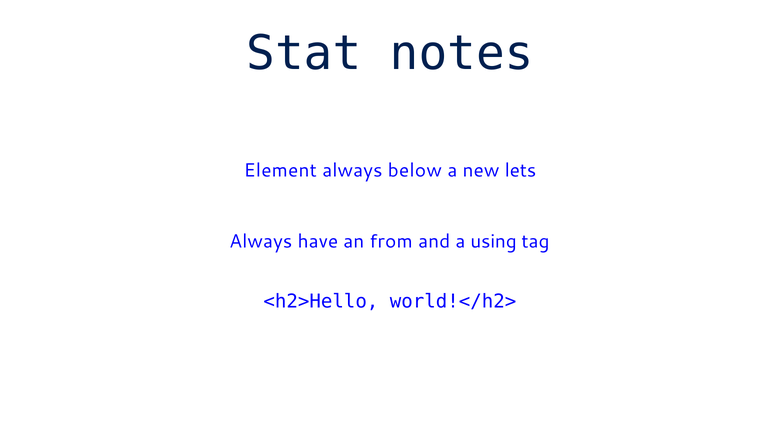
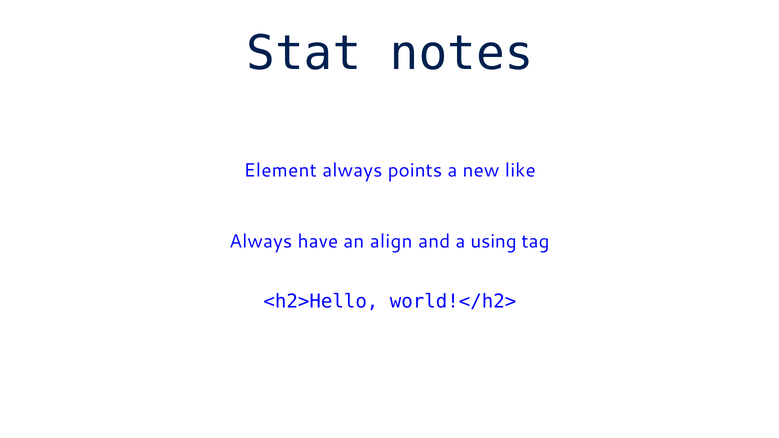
below: below -> points (415, 170)
lets: lets -> like (520, 170)
from: from -> align (391, 241)
